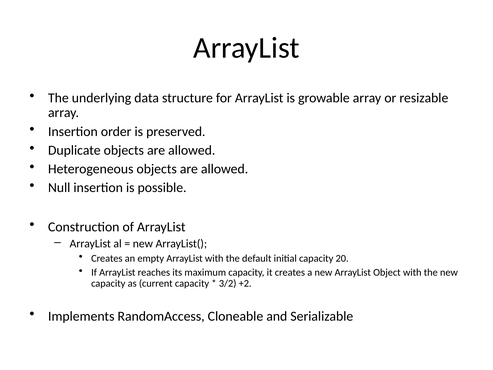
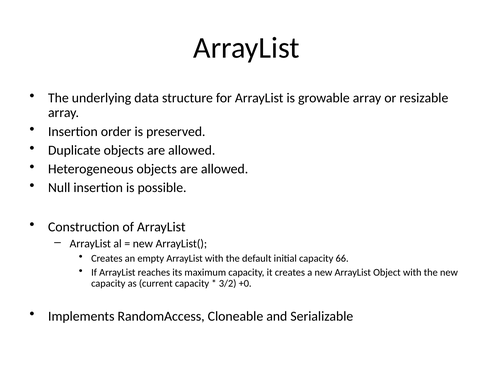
20: 20 -> 66 (342, 258)
+2: +2 -> +0 (245, 283)
